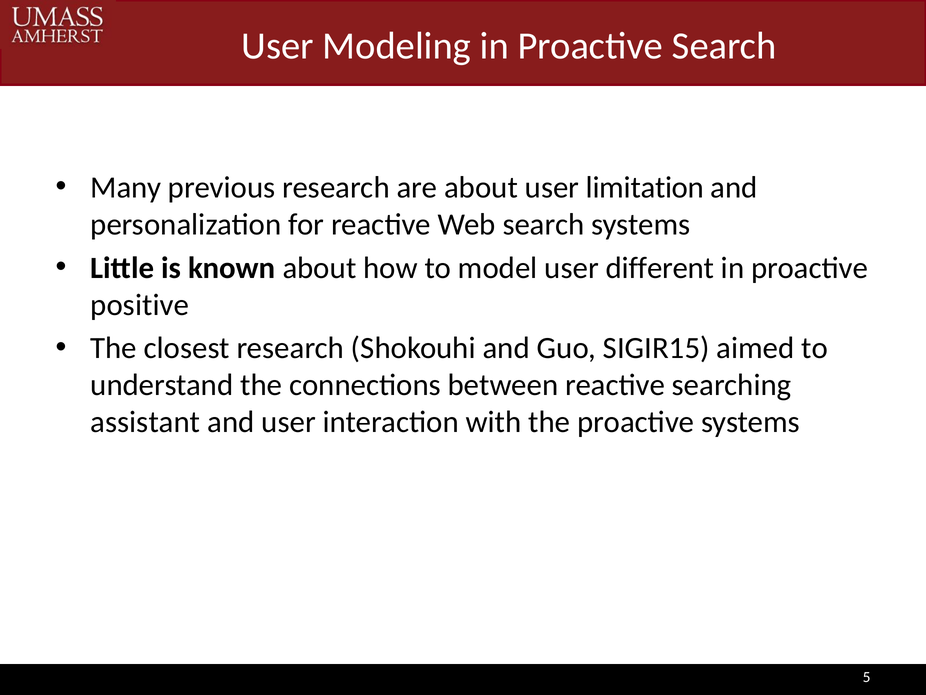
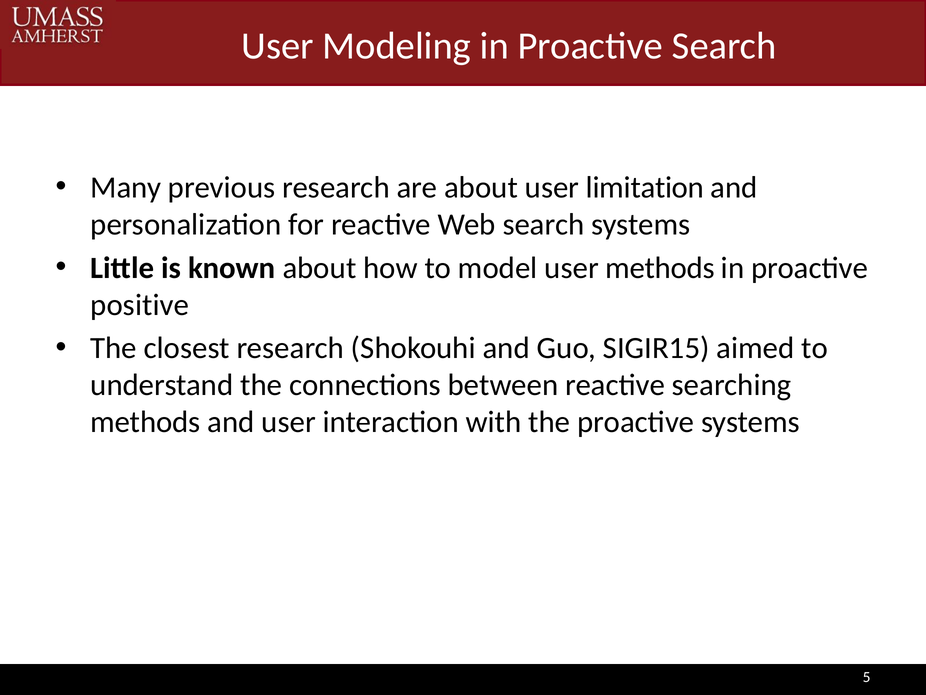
user different: different -> methods (660, 268)
assistant: assistant -> methods (145, 422)
